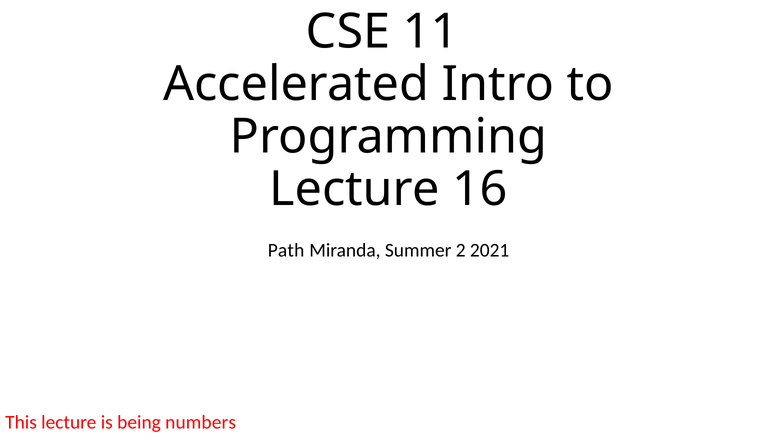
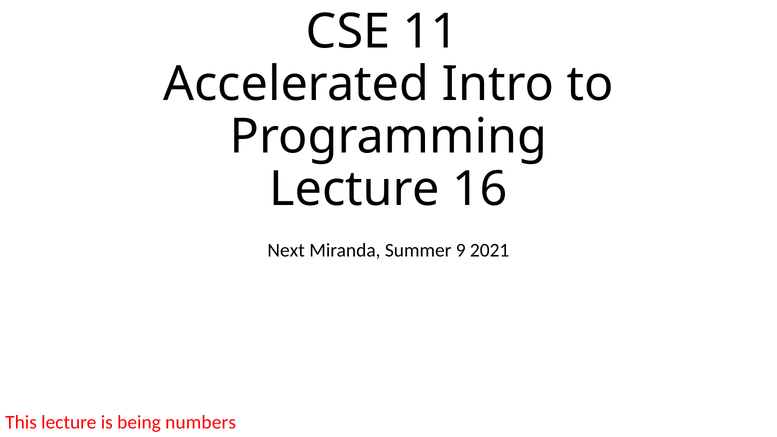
Path: Path -> Next (286, 250)
2: 2 -> 9 (461, 250)
